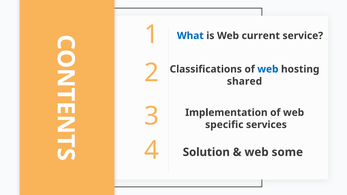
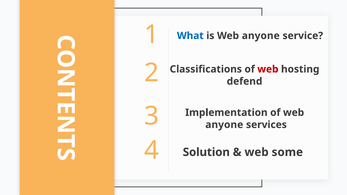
is Web current: current -> anyone (261, 36)
web colour: blue -> red (268, 69)
shared: shared -> defend (245, 81)
specific: specific -> anyone (224, 125)
